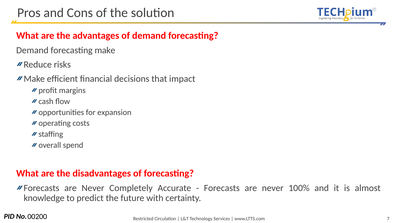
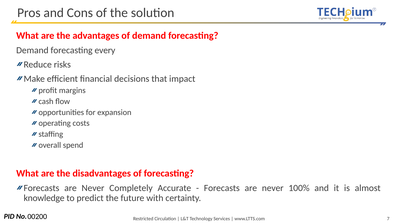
forecasting make: make -> every (105, 50)
